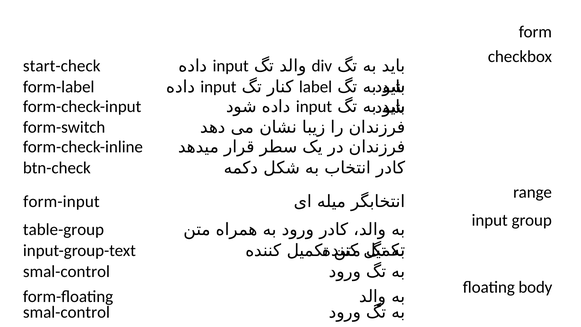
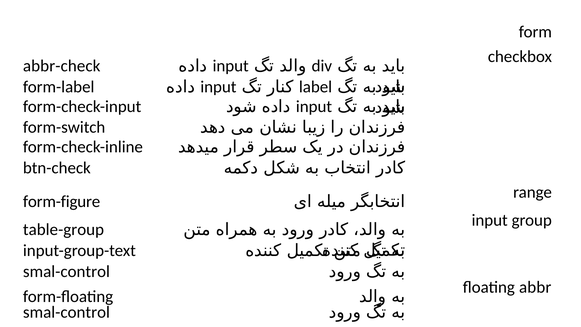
start-check: start-check -> abbr-check (62, 66)
form-input: form-input -> form-figure (62, 202)
body: body -> abbr (535, 287)
